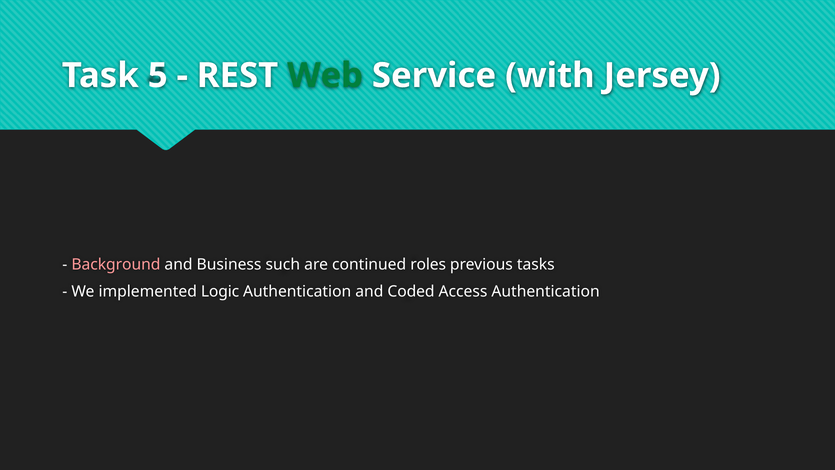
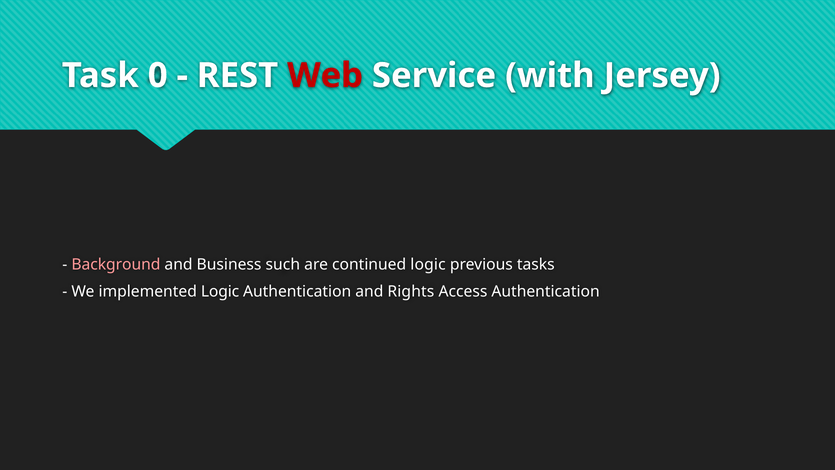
5: 5 -> 0 (158, 76)
Web colour: green -> red (325, 76)
continued roles: roles -> logic (428, 264)
Coded: Coded -> Rights (411, 291)
